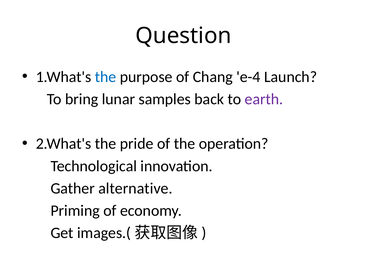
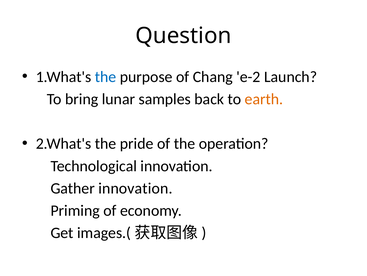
e-4: e-4 -> e-2 (248, 77)
earth colour: purple -> orange (264, 99)
Gather alternative: alternative -> innovation (135, 188)
